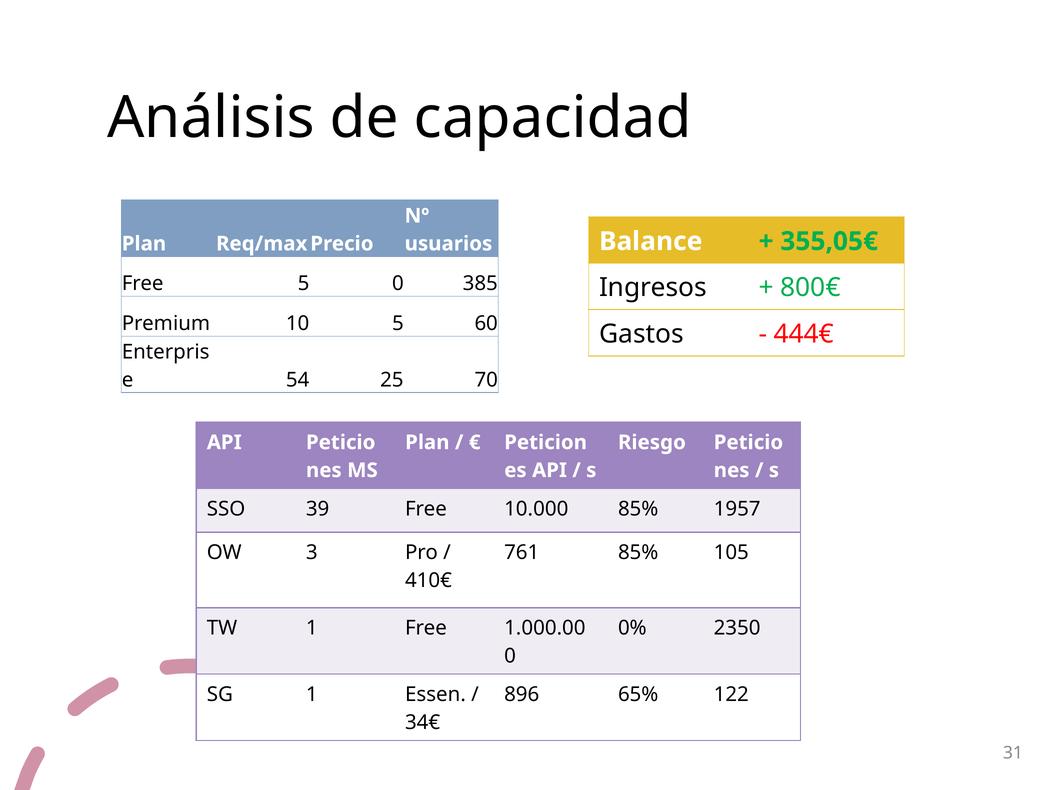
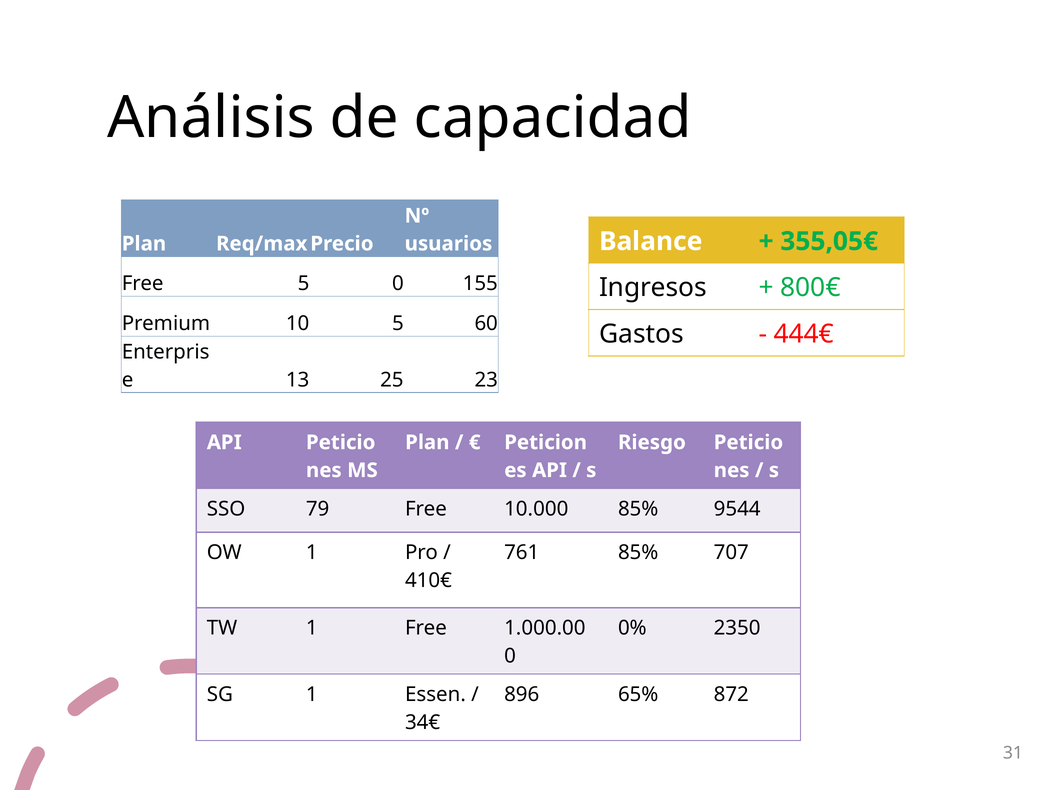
385: 385 -> 155 (480, 284)
54: 54 -> 13 (298, 380)
70: 70 -> 23 (486, 380)
39: 39 -> 79 (318, 509)
1957: 1957 -> 9544 (737, 509)
OW 3: 3 -> 1 (312, 553)
105: 105 -> 707 (731, 553)
122: 122 -> 872 (731, 695)
